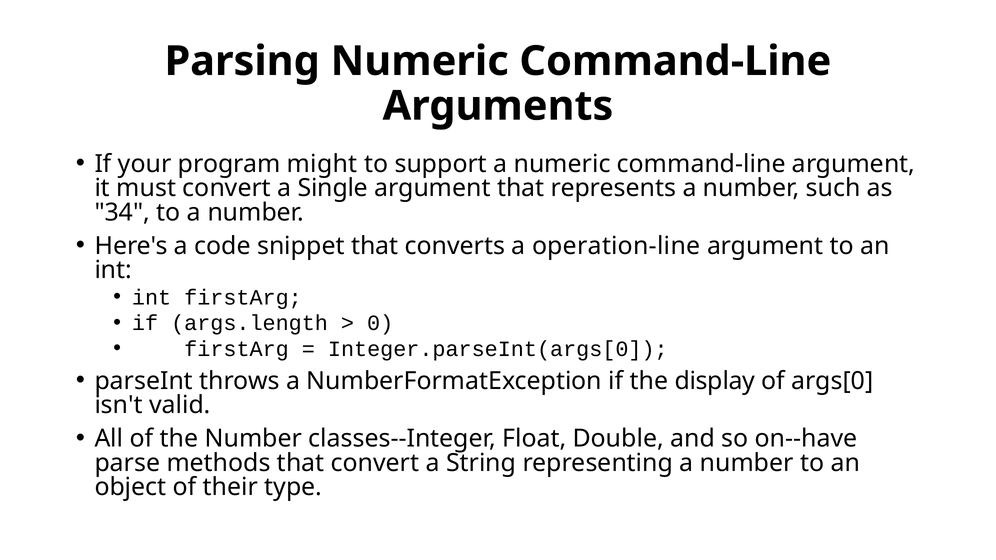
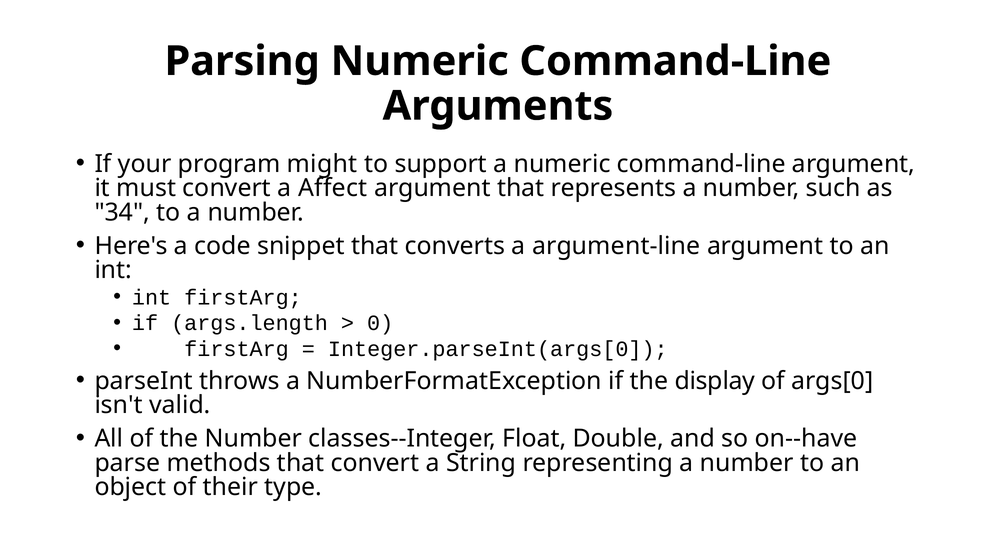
Single: Single -> Affect (333, 188)
operation-line: operation-line -> argument-line (616, 246)
